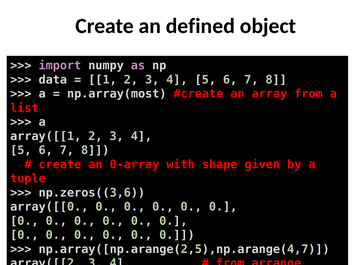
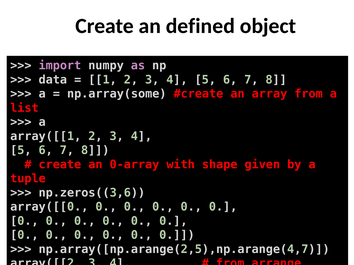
np.array(most: np.array(most -> np.array(some (117, 94)
